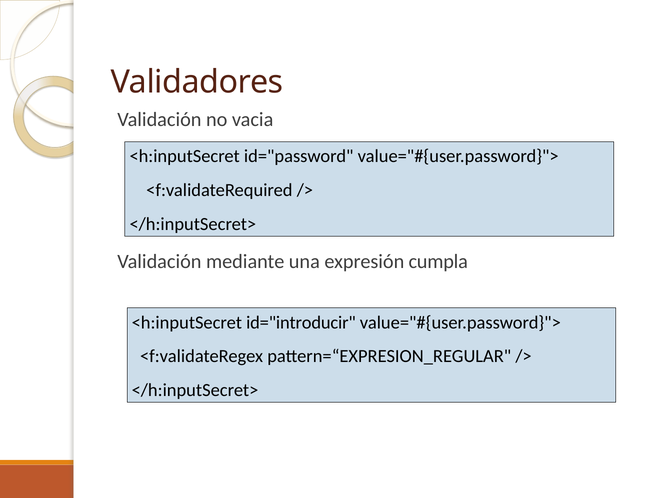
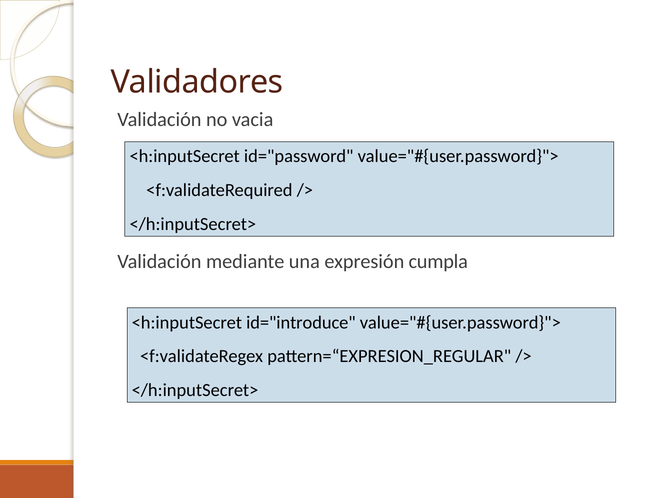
id="introducir: id="introducir -> id="introduce (301, 322)
